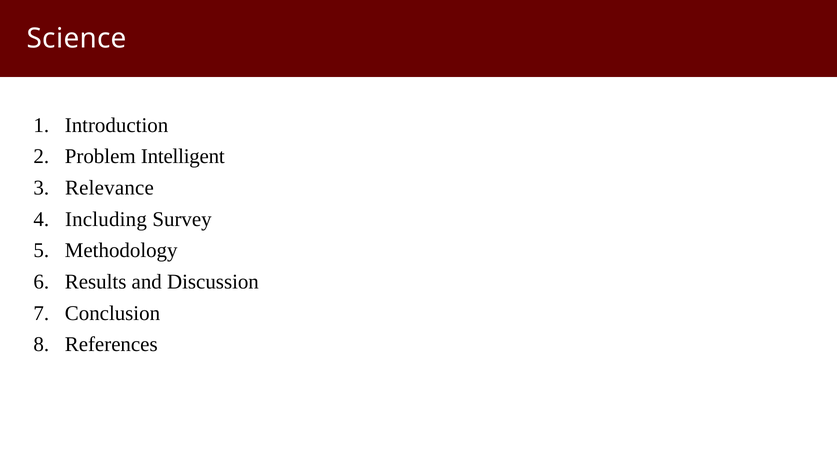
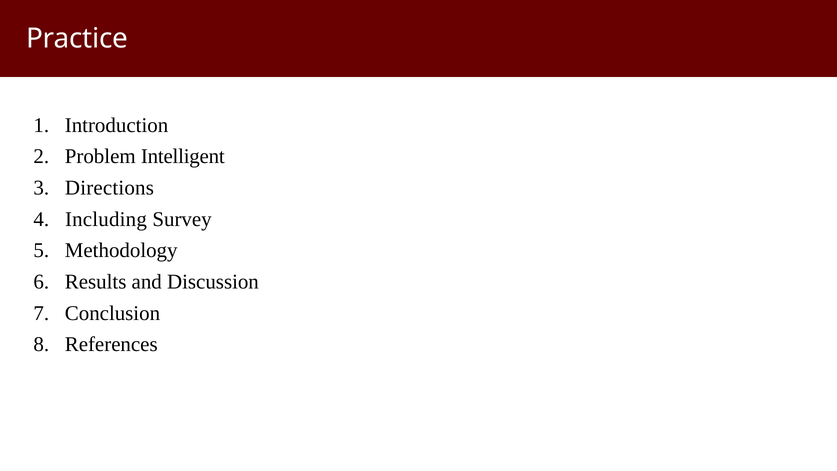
Science: Science -> Practice (77, 38)
Relevance: Relevance -> Directions (109, 188)
